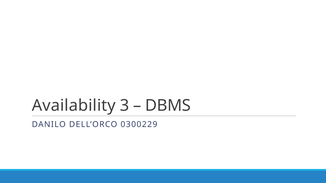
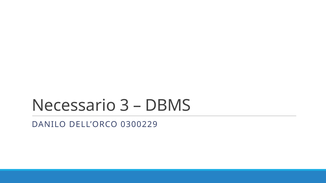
Availability: Availability -> Necessario (74, 106)
